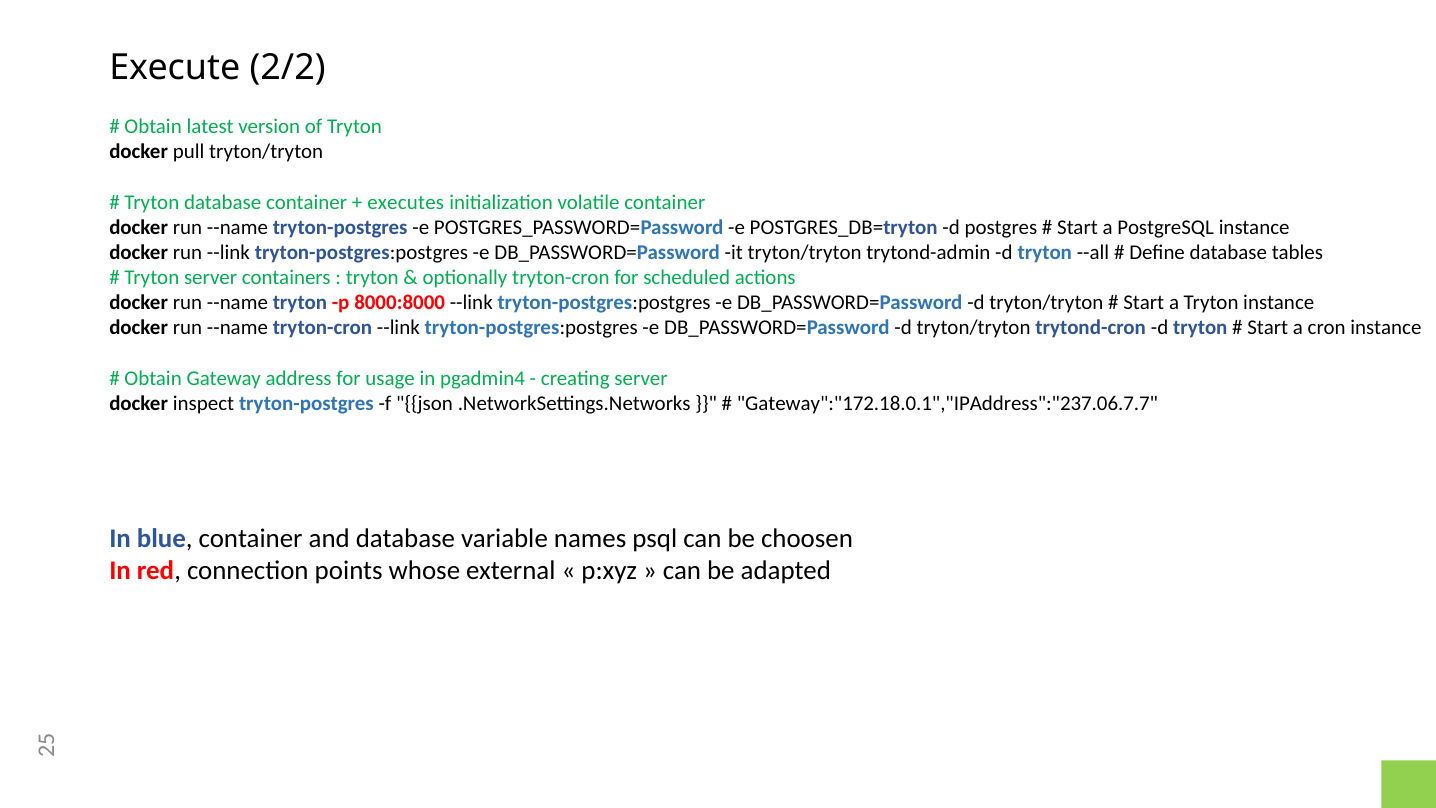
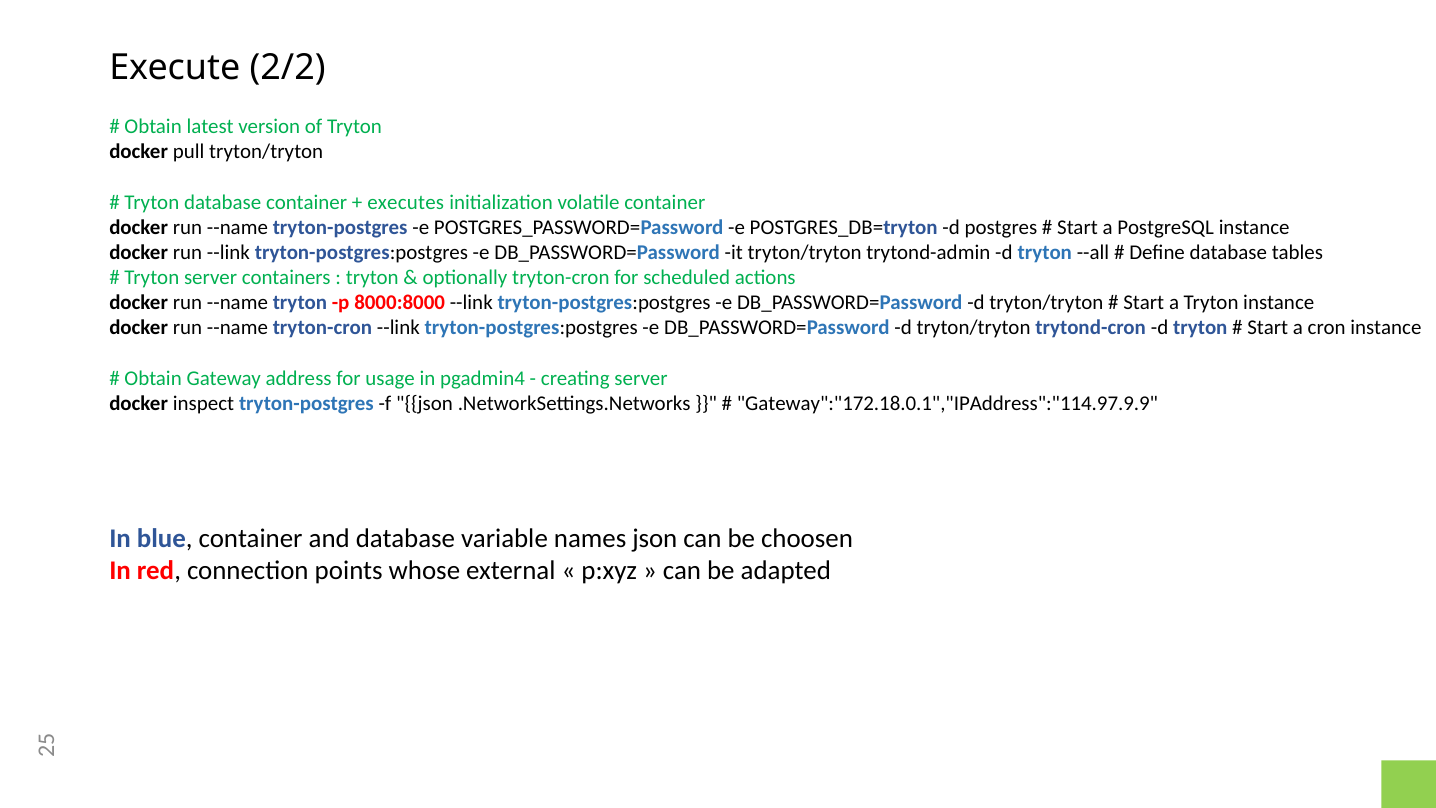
Gateway":"172.18.0.1","IPAddress":"237.06.7.7: Gateway":"172.18.0.1","IPAddress":"237.06.7.7 -> Gateway":"172.18.0.1","IPAddress":"114.97.9.9 (947, 403)
names psql: psql -> json (655, 538)
